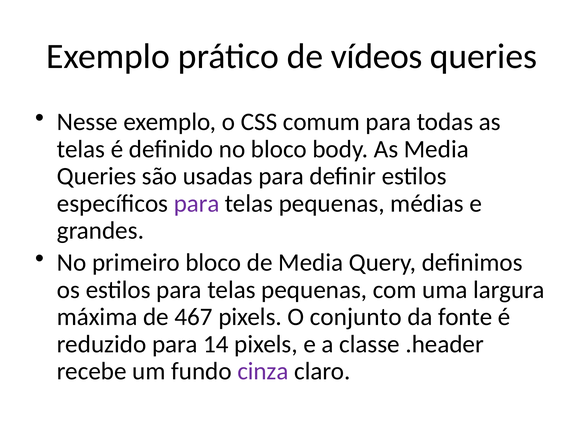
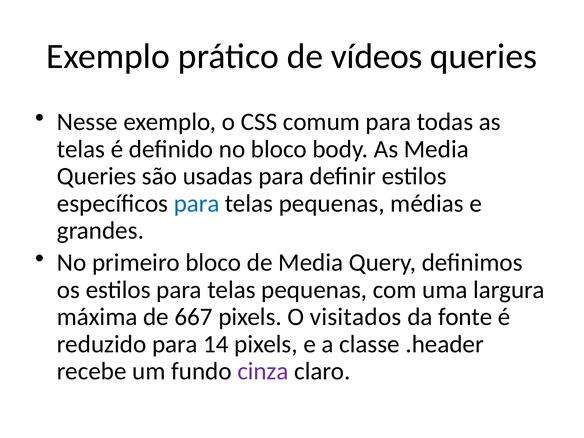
para colour: purple -> blue (197, 204)
467: 467 -> 667 (194, 317)
conjunto: conjunto -> visitados (356, 317)
